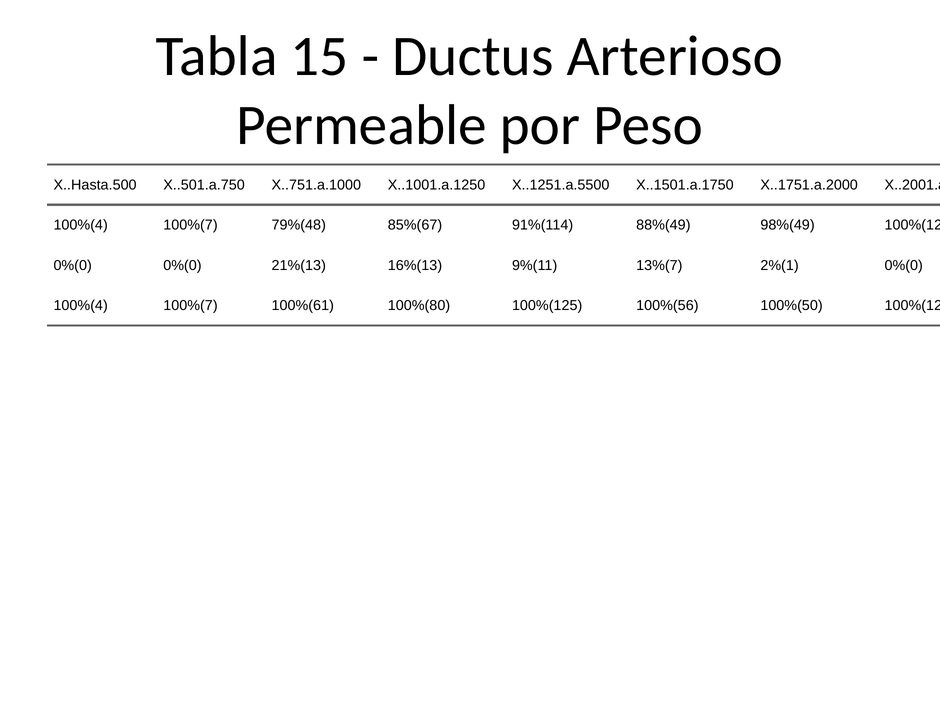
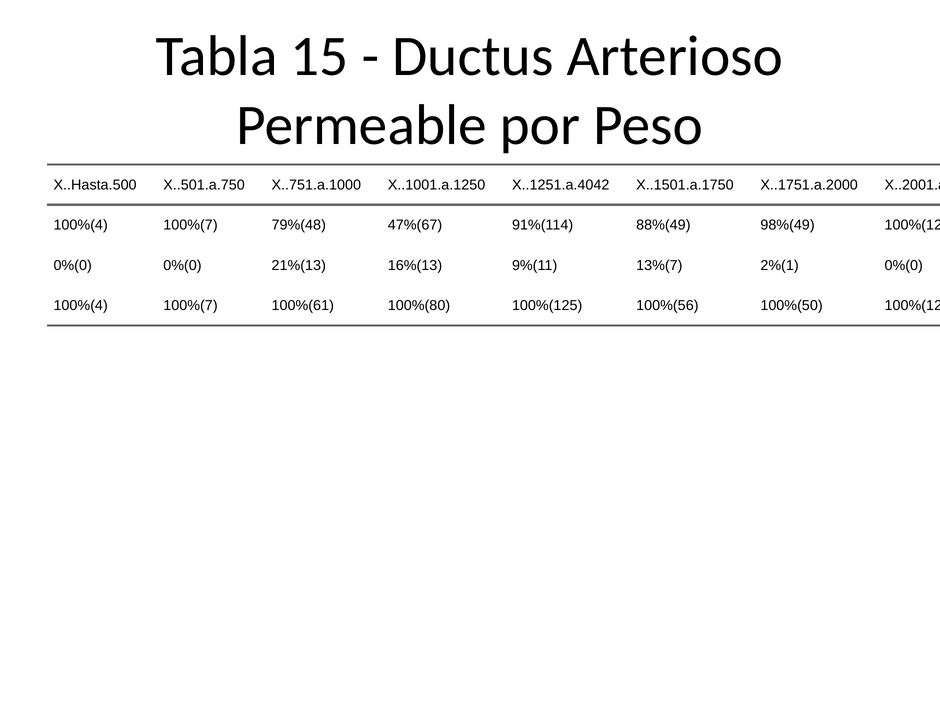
X..1251.a.5500: X..1251.a.5500 -> X..1251.a.4042 (561, 185)
85%(67: 85%(67 -> 47%(67 (415, 225)
